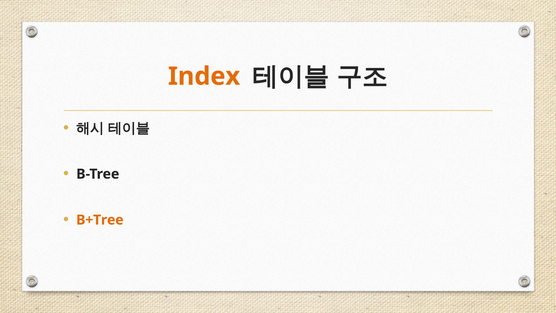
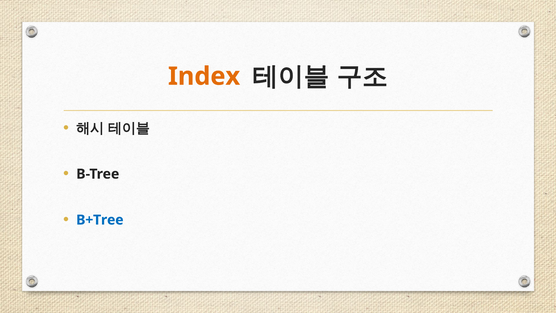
B+Tree colour: orange -> blue (100, 220)
